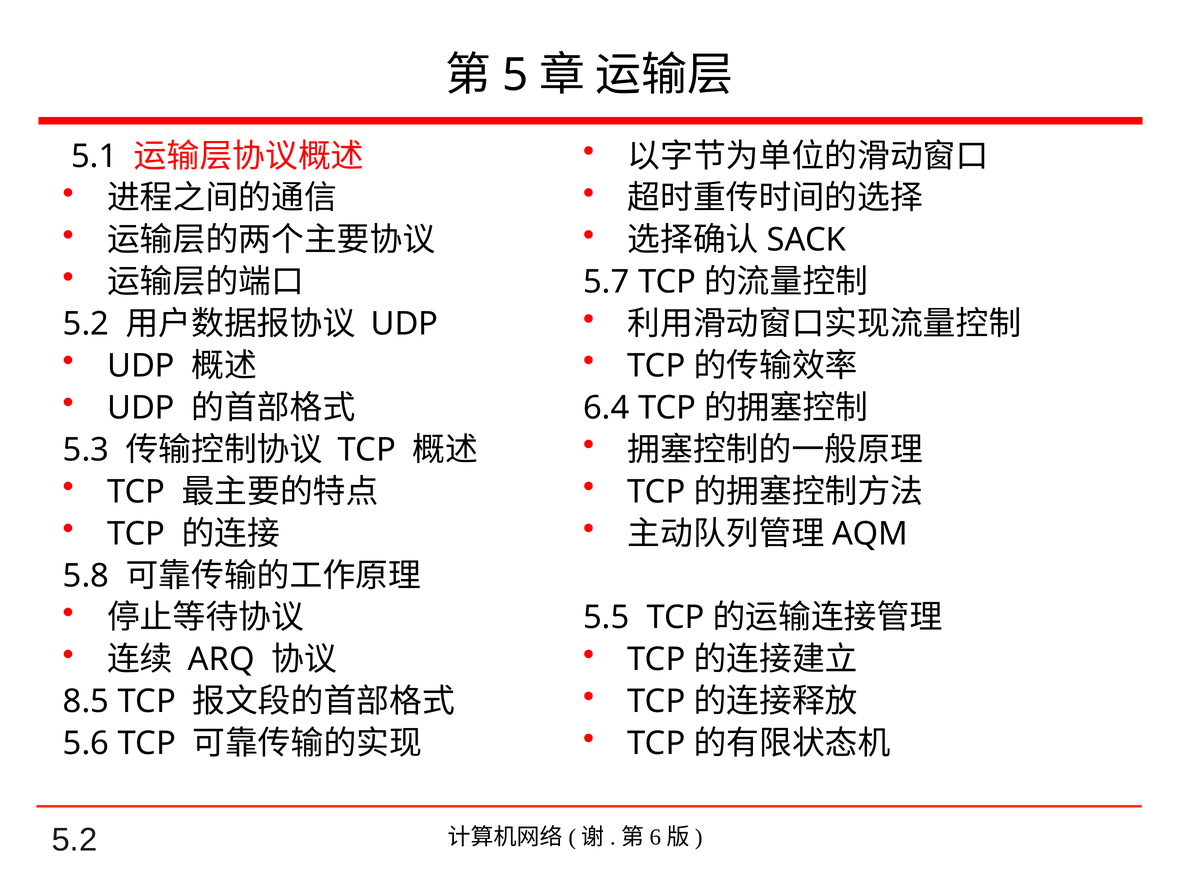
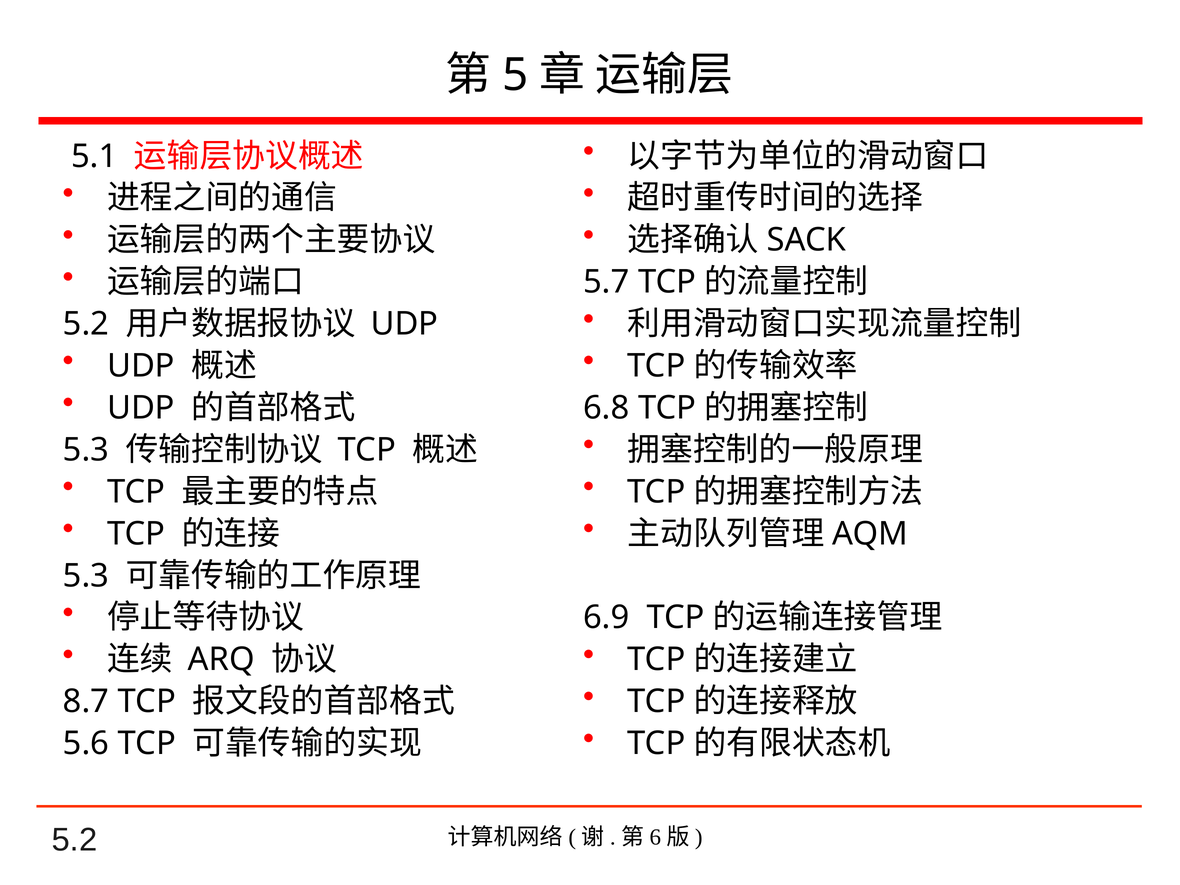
6.4: 6.4 -> 6.8 (606, 408)
5.8: 5.8 -> 5.3 (86, 576)
5.5: 5.5 -> 6.9 (606, 618)
8.5: 8.5 -> 8.7 (86, 702)
